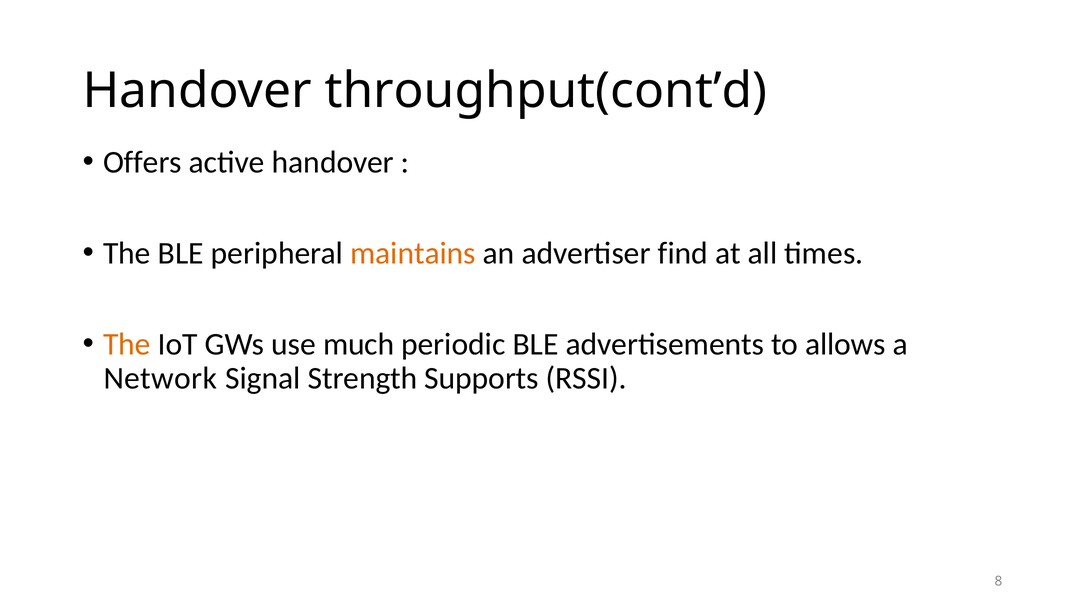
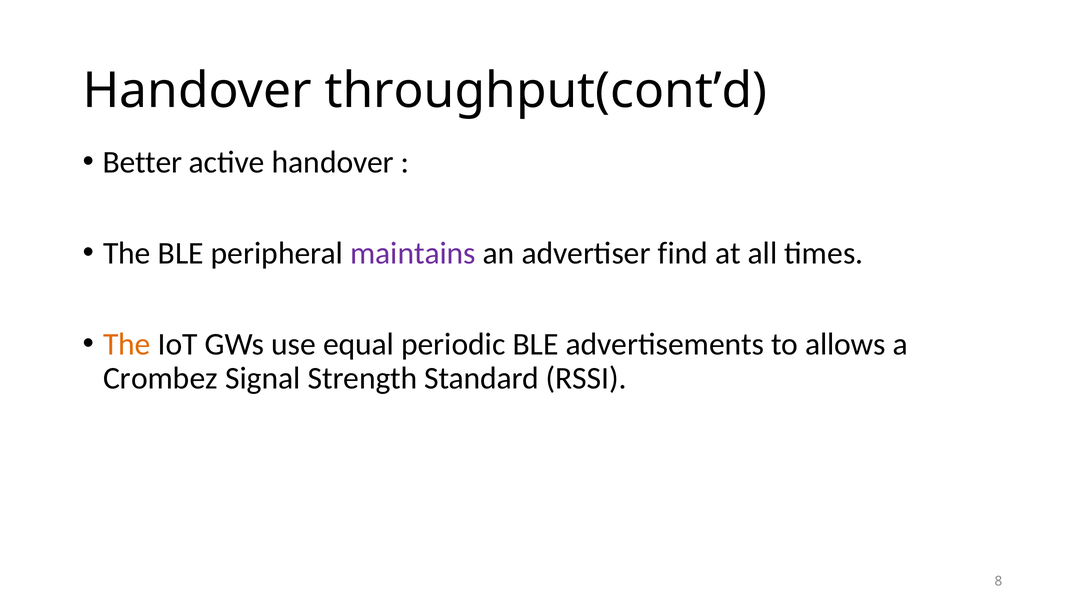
Offers: Offers -> Better (143, 162)
maintains colour: orange -> purple (413, 253)
much: much -> equal (359, 344)
Network: Network -> Crombez (160, 378)
Supports: Supports -> Standard (482, 378)
